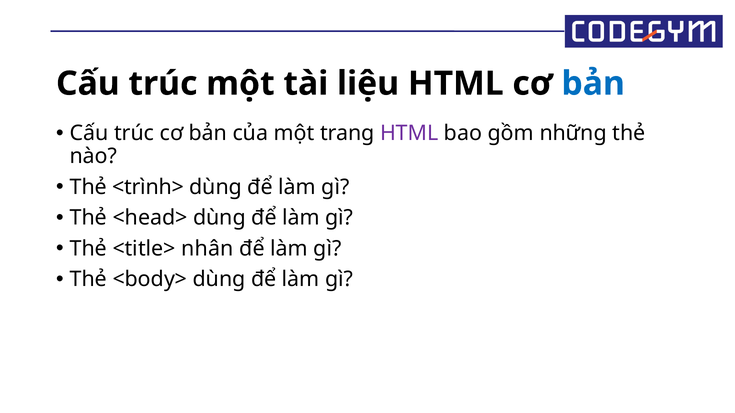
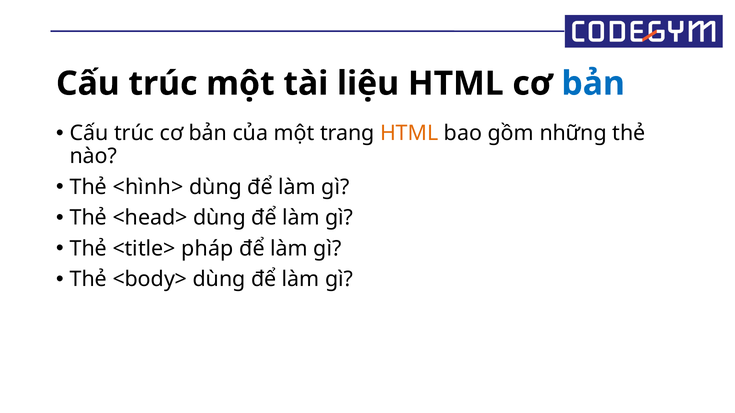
HTML colour: purple -> orange (409, 133)
<trình>: <trình> -> <hình> (148, 187)
nhân: nhân -> pháp (207, 249)
